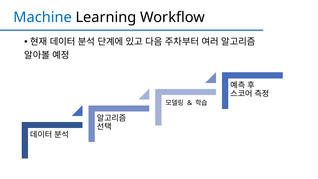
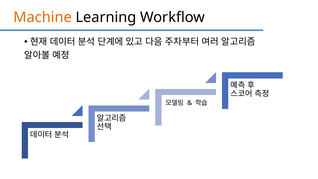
Machine colour: blue -> orange (43, 17)
